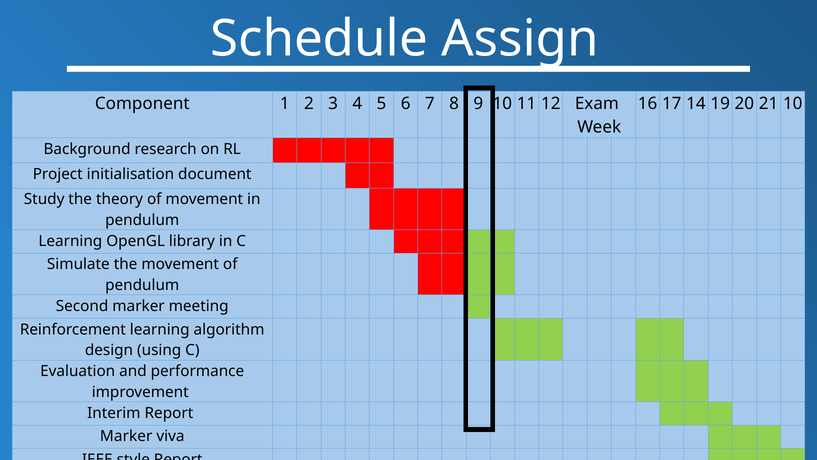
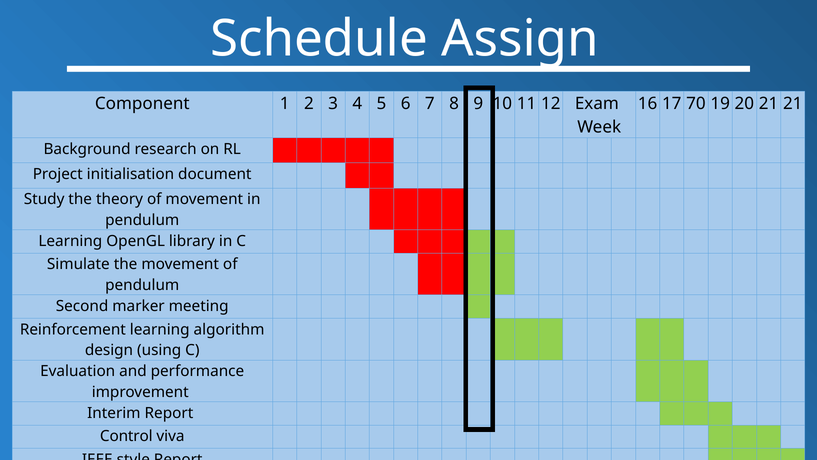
14: 14 -> 70 (696, 104)
21 10: 10 -> 21 (793, 104)
Marker: Marker -> Control (126, 436)
